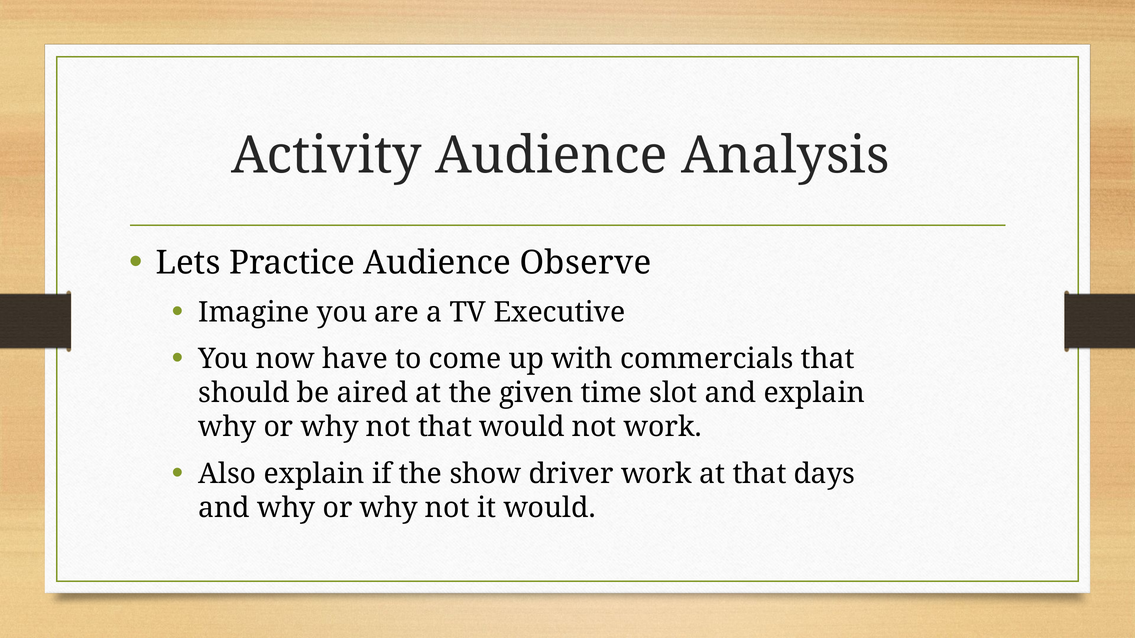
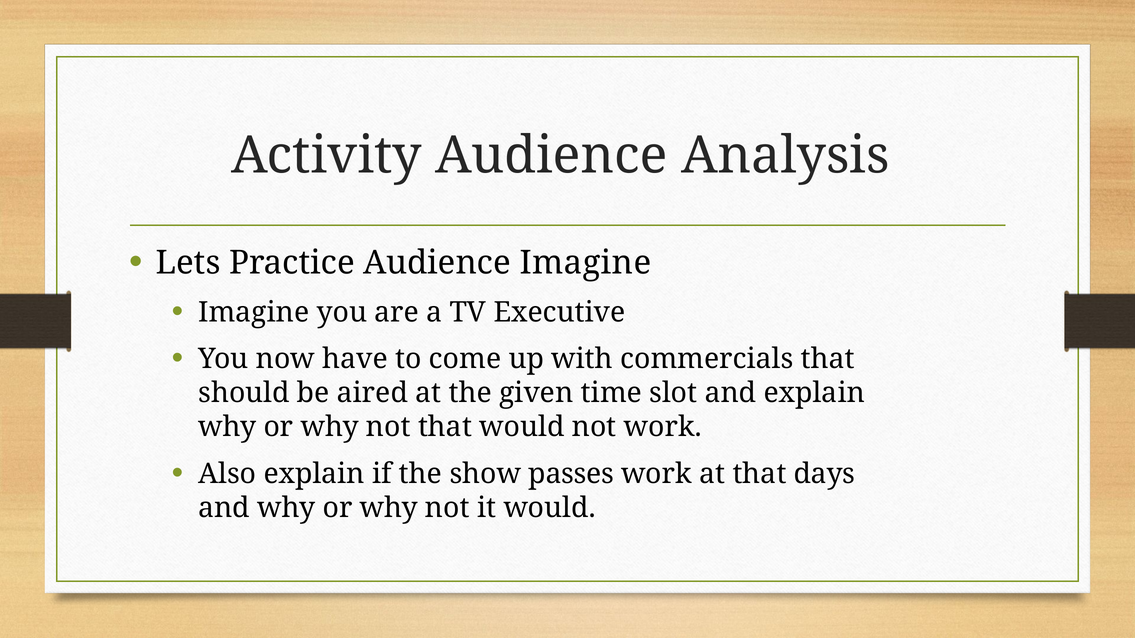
Audience Observe: Observe -> Imagine (586, 263)
driver: driver -> passes (571, 474)
